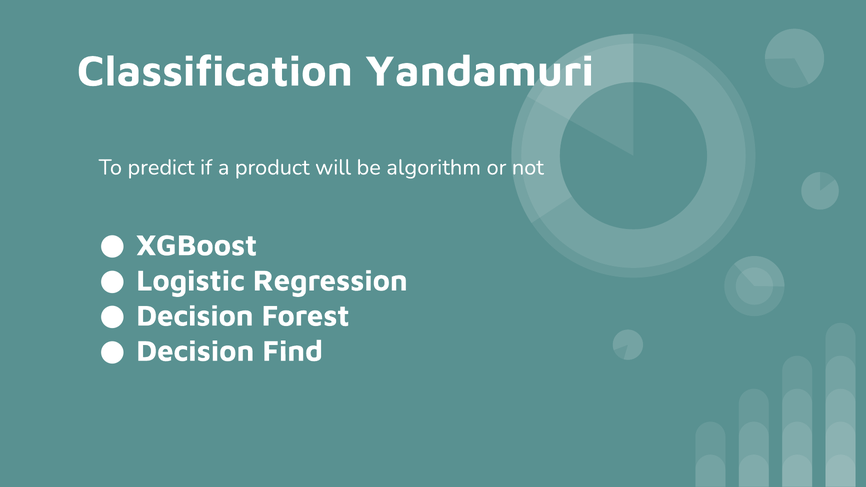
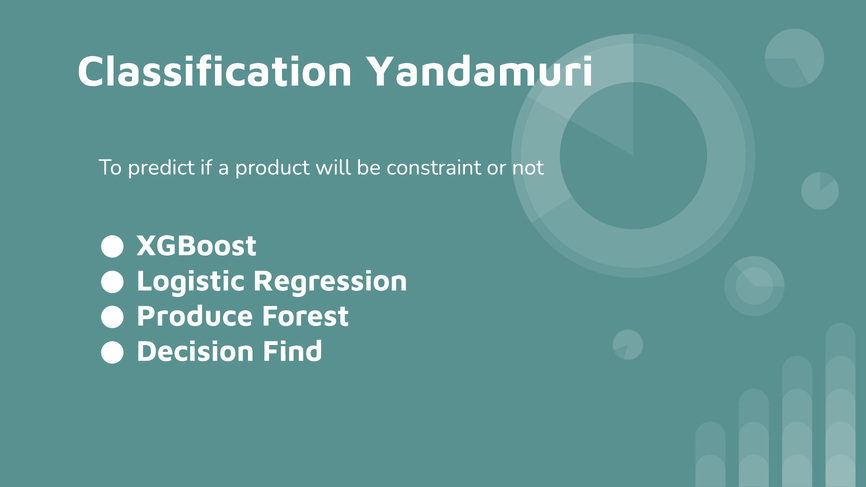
algorithm: algorithm -> constraint (434, 167)
Decision: Decision -> Produce (195, 316)
